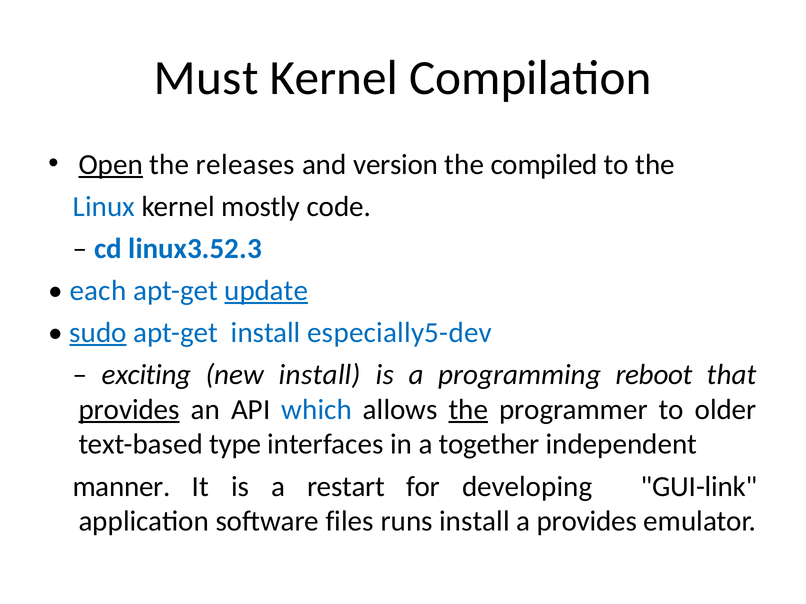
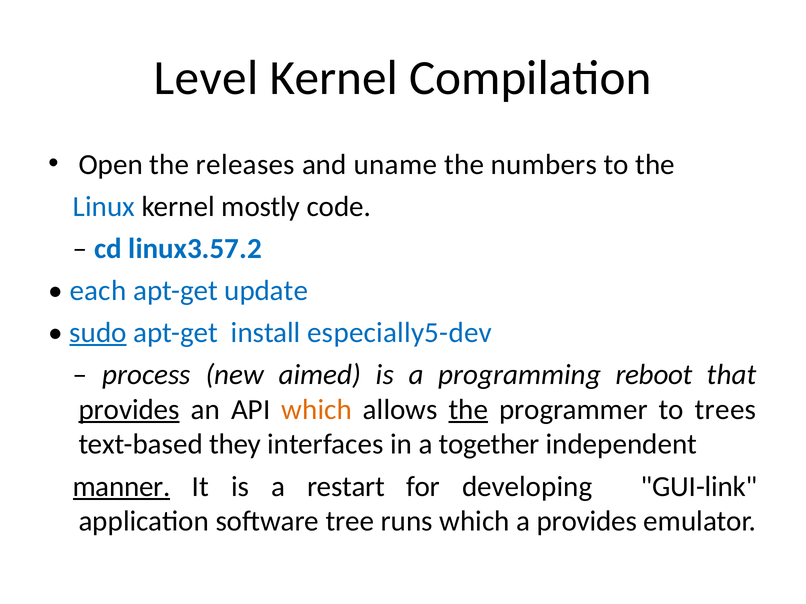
Must: Must -> Level (206, 78)
Open underline: present -> none (111, 165)
version: version -> uname (395, 165)
compiled: compiled -> numbers (544, 165)
linux3.52.3: linux3.52.3 -> linux3.57.2 (195, 249)
update underline: present -> none (266, 291)
exciting: exciting -> process (147, 375)
new install: install -> aimed (320, 375)
which colour: blue -> orange (317, 410)
older: older -> trees (726, 410)
type: type -> they (235, 445)
manner underline: none -> present (121, 487)
files: files -> tree (350, 522)
runs install: install -> which (474, 522)
